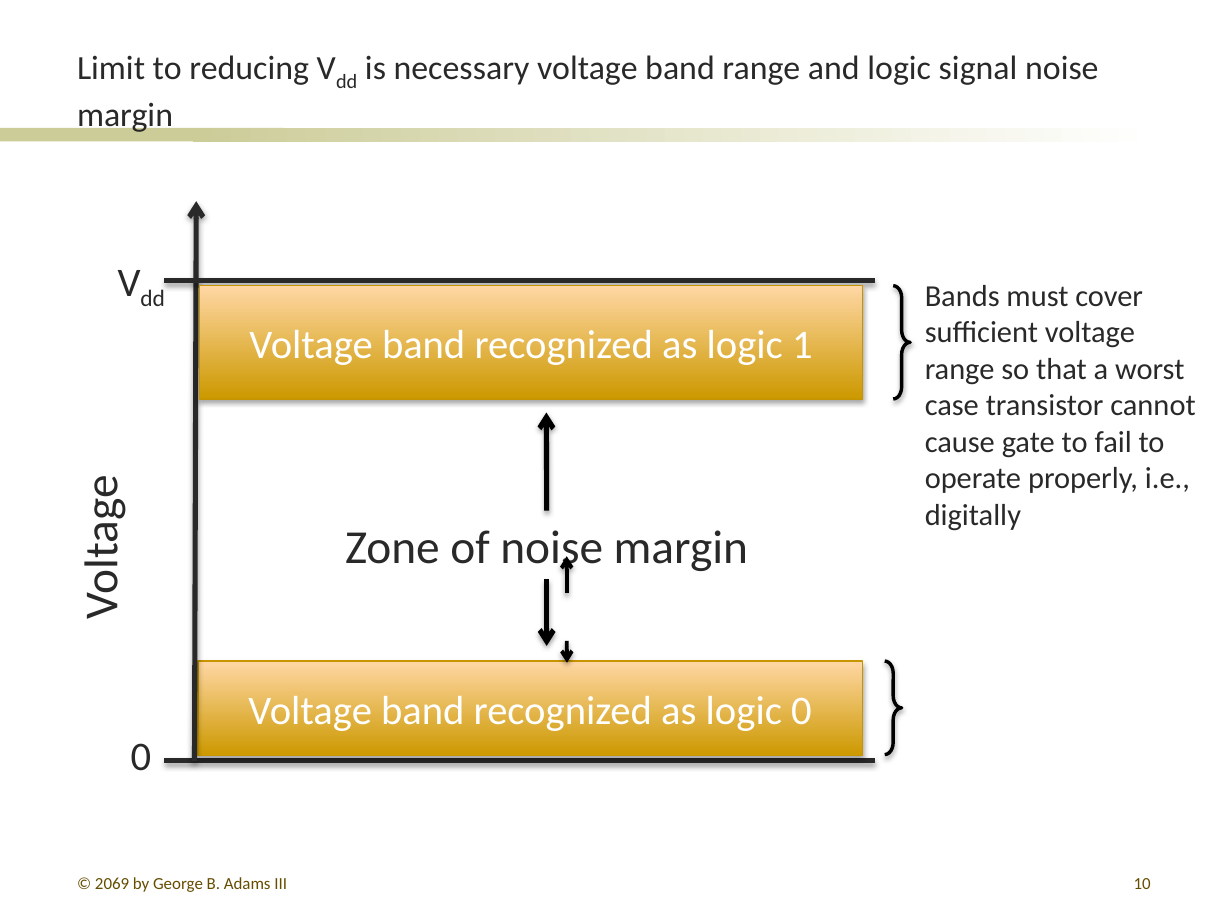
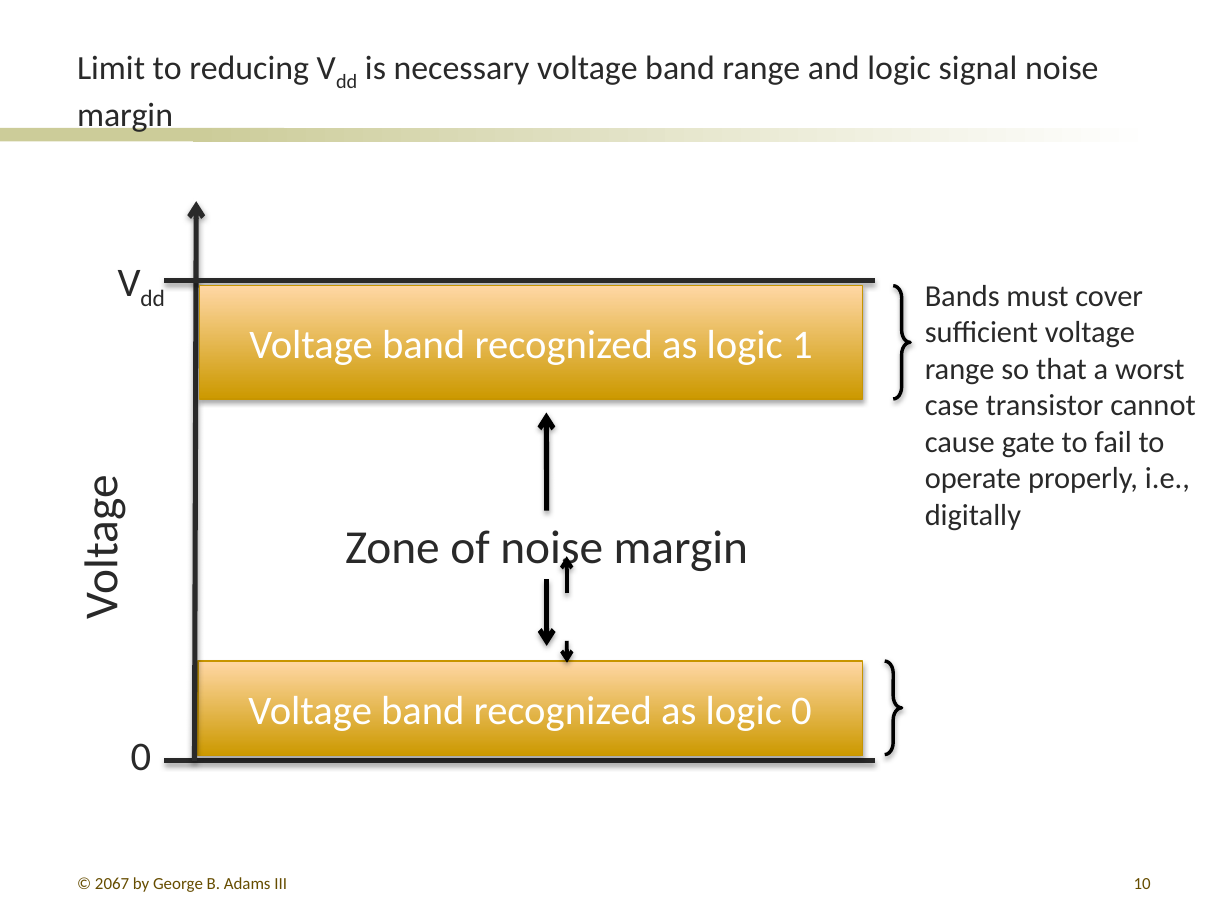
2069: 2069 -> 2067 (112, 884)
